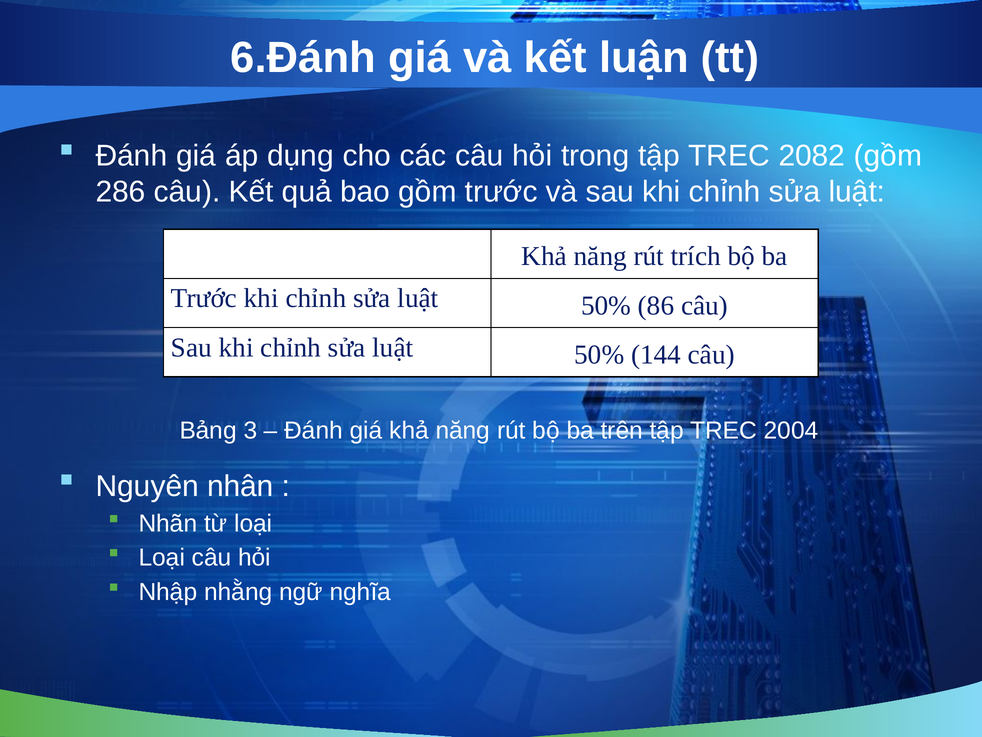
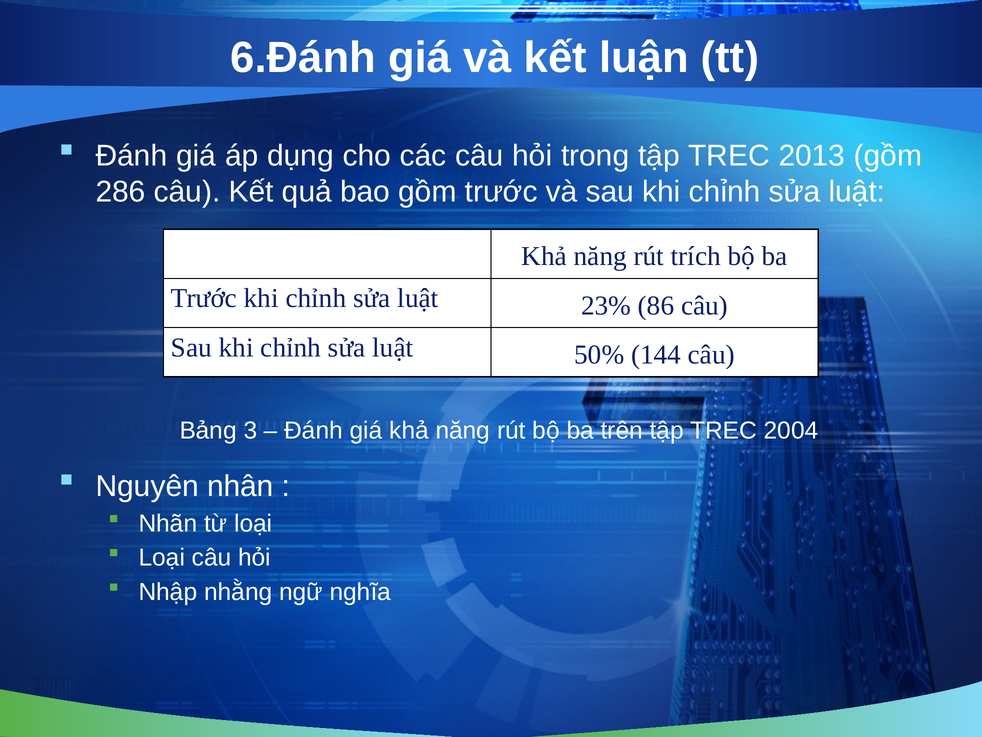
2082: 2082 -> 2013 (812, 156)
50%: 50% -> 23% (606, 305)
